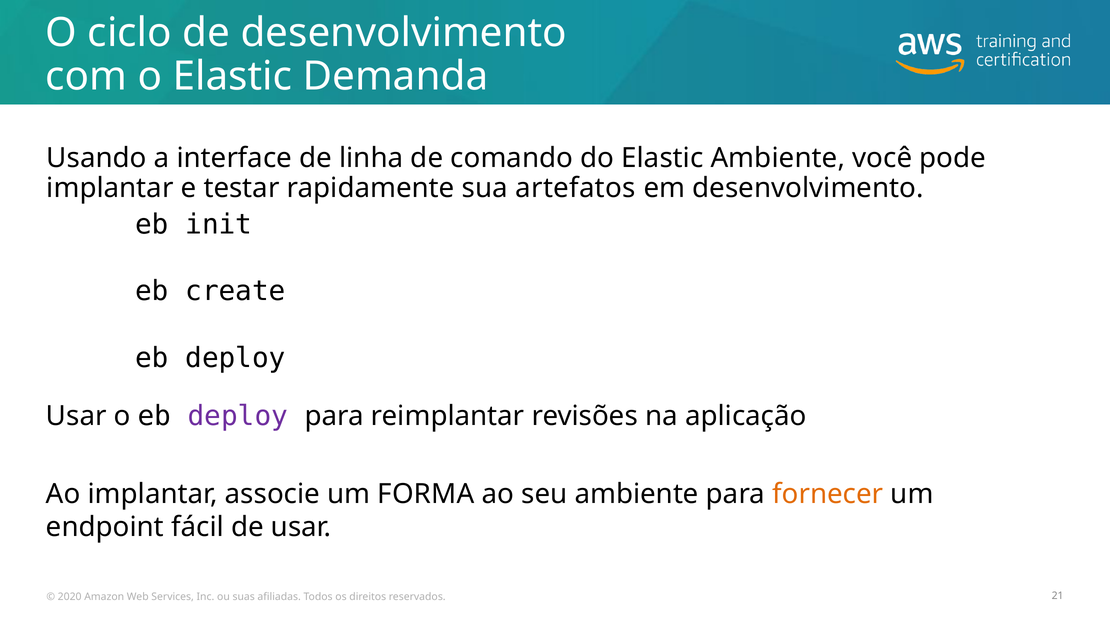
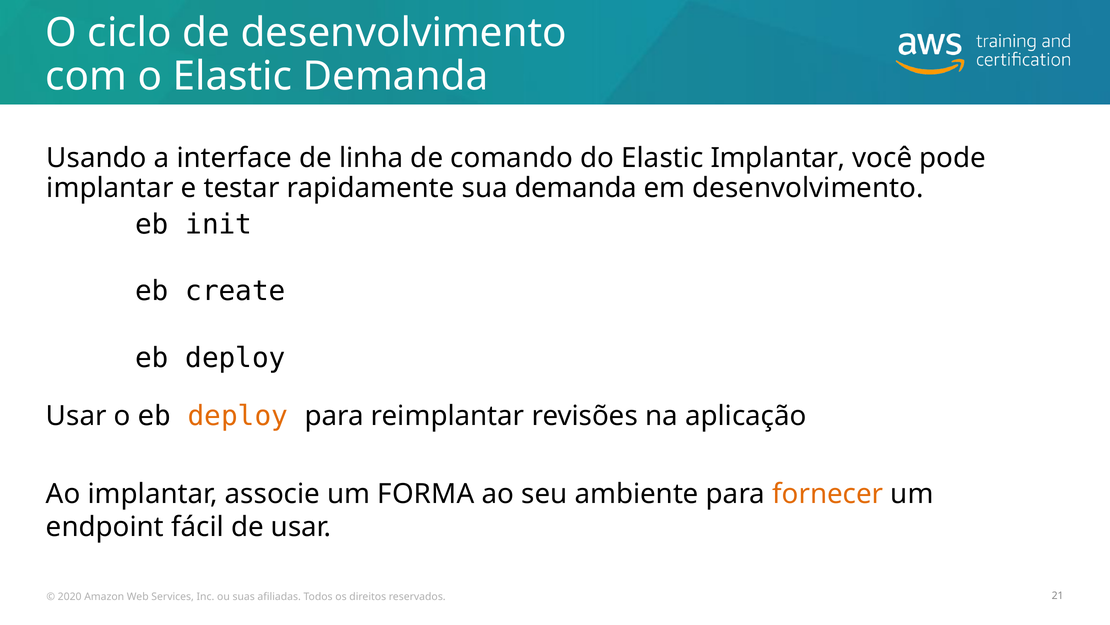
Elastic Ambiente: Ambiente -> Implantar (778, 158)
sua artefatos: artefatos -> demanda (576, 188)
deploy colour: purple -> orange (238, 416)
